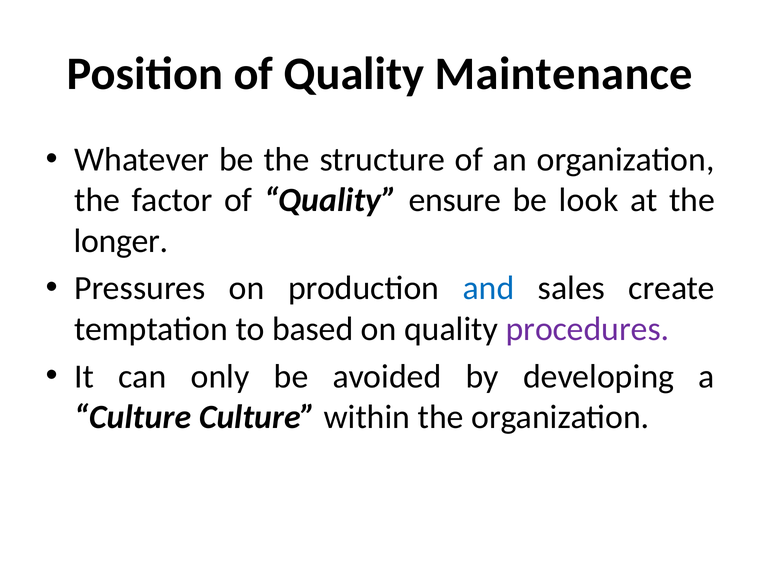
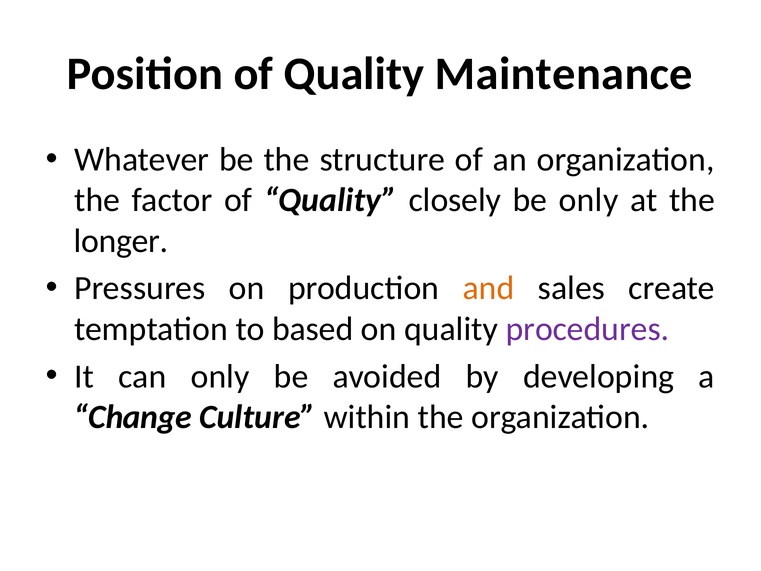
ensure: ensure -> closely (455, 200)
be look: look -> only (589, 200)
and colour: blue -> orange (488, 288)
Culture: Culture -> Change (133, 417)
